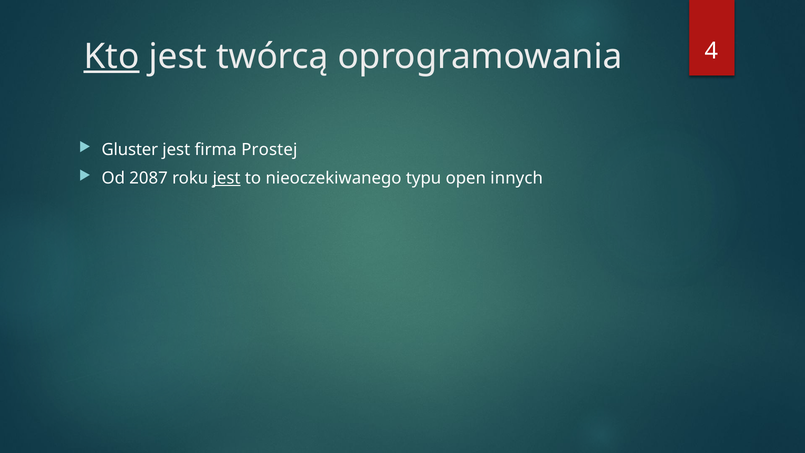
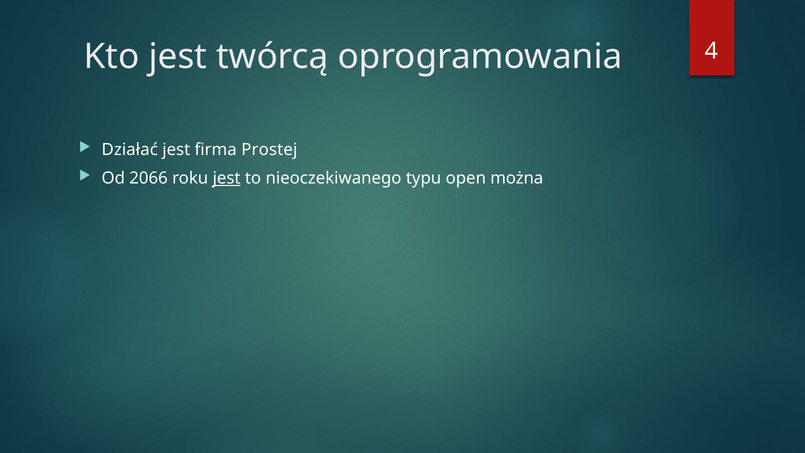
Kto underline: present -> none (112, 57)
Gluster: Gluster -> Działać (130, 150)
2087: 2087 -> 2066 (149, 178)
innych: innych -> można (517, 178)
